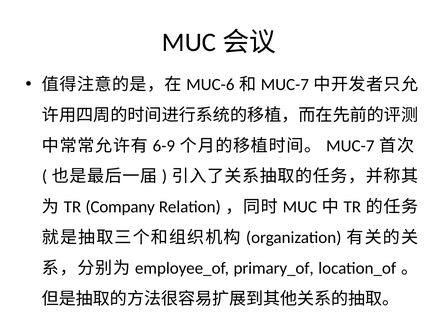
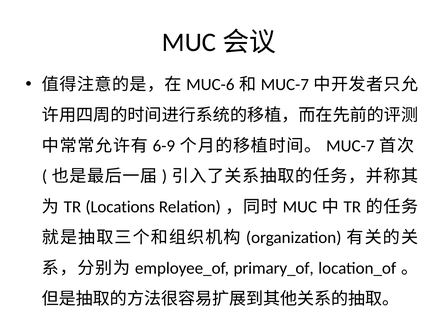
Company: Company -> Locations (120, 207)
